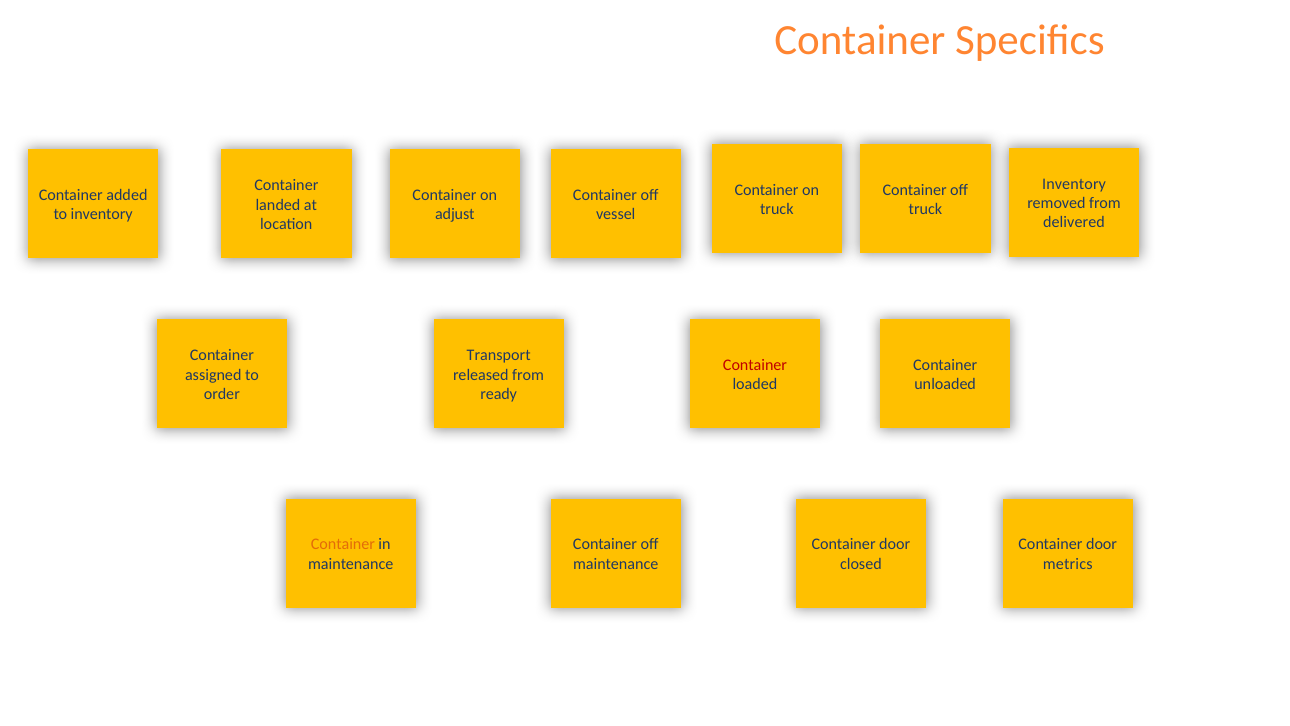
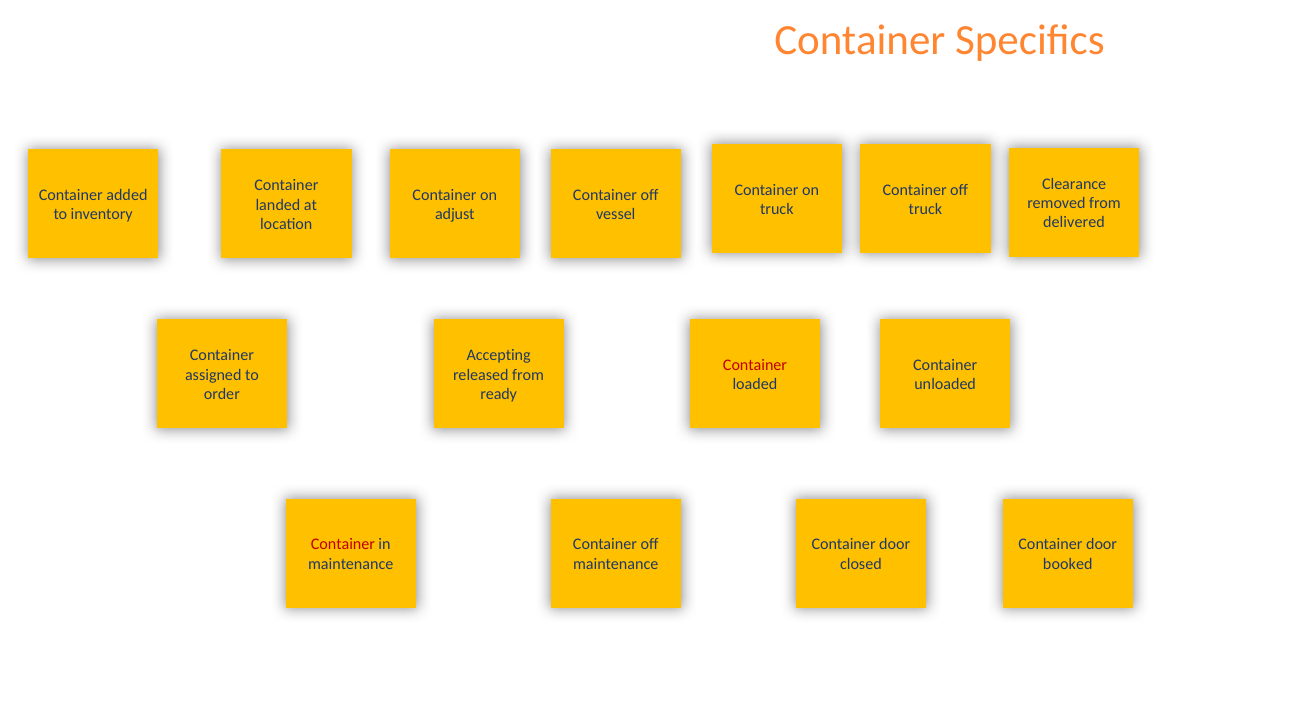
Inventory: Inventory -> Clearance (1074, 184)
Transport: Transport -> Accepting (499, 355)
Container colour: orange -> red (343, 544)
metrics: metrics -> booked (1068, 564)
